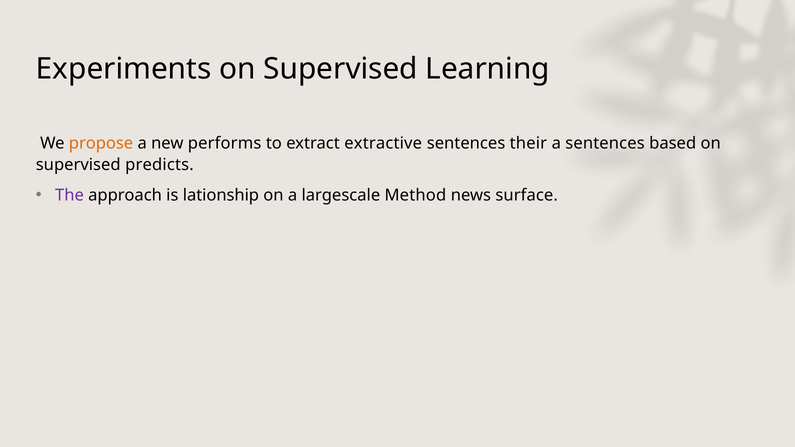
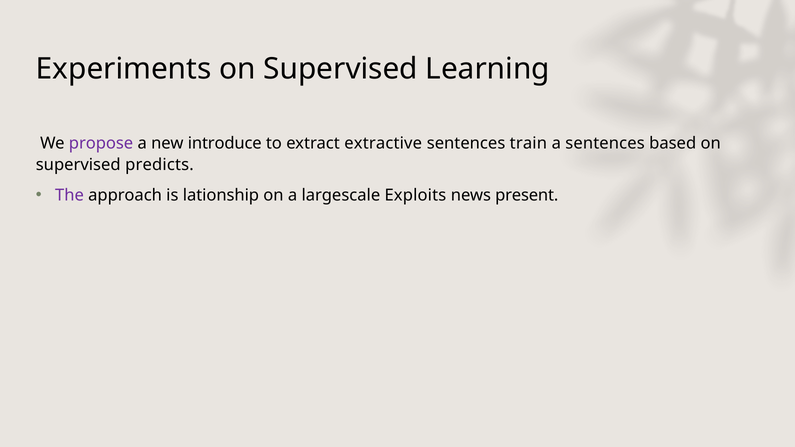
propose colour: orange -> purple (101, 143)
performs: performs -> introduce (225, 143)
their: their -> train (528, 143)
Method: Method -> Exploits (415, 195)
surface: surface -> present (527, 195)
